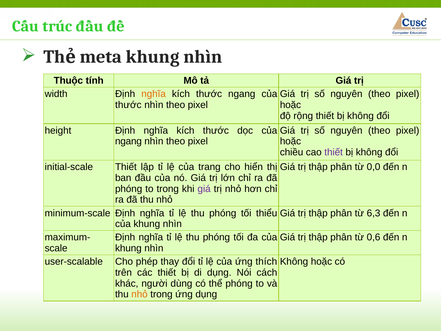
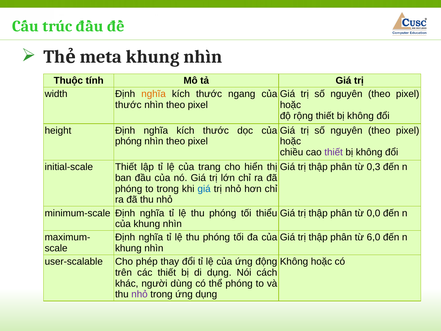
ngang: ngang -> phóng (128, 141)
0,0: 0,0 -> 0,3 (374, 167)
giá colour: purple -> blue (204, 189)
6,3: 6,3 -> 0,0 (374, 213)
0,6: 0,6 -> 6,0 (374, 237)
thích: thích -> động (266, 262)
nhỏ colour: orange -> purple (139, 294)
